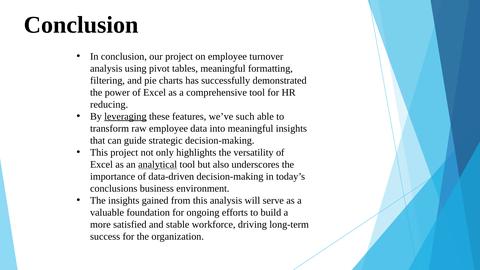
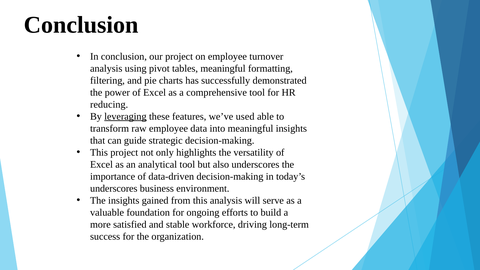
such: such -> used (245, 116)
analytical underline: present -> none (158, 165)
conclusions: conclusions -> underscores (114, 189)
